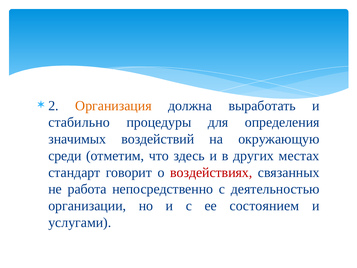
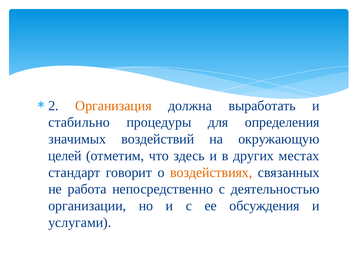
среди: среди -> целей (65, 156)
воздействиях colour: red -> orange (211, 172)
состоянием: состоянием -> обсуждения (265, 206)
